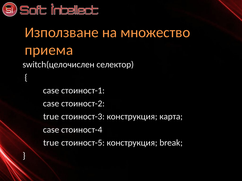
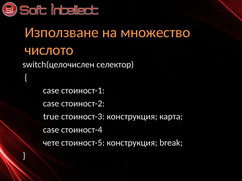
приема: приема -> числото (49, 50)
true: true -> чете (51, 143)
